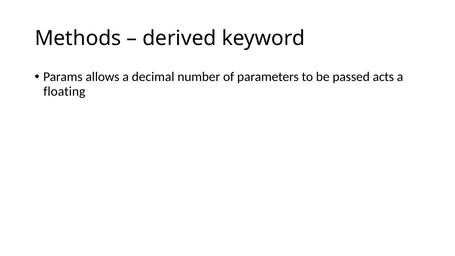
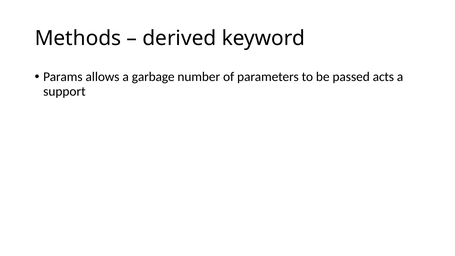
decimal: decimal -> garbage (153, 77)
floating: floating -> support (64, 91)
